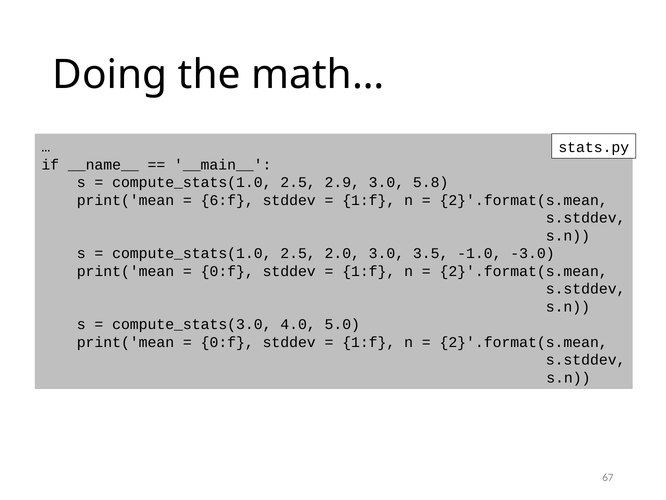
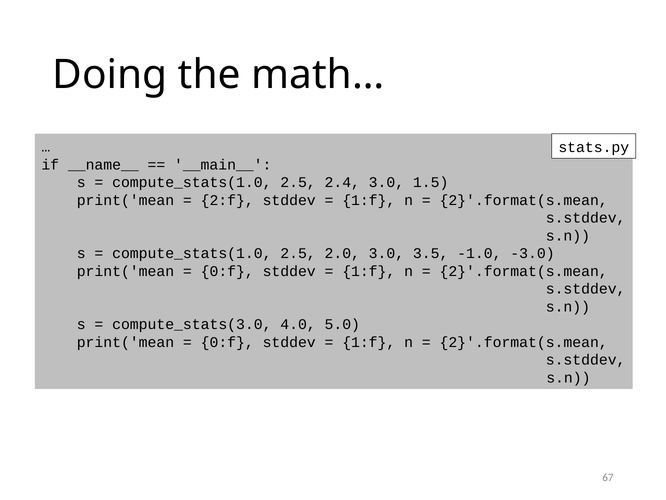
2.9: 2.9 -> 2.4 (342, 182)
5.8: 5.8 -> 1.5 (431, 182)
6:f: 6:f -> 2:f (227, 200)
